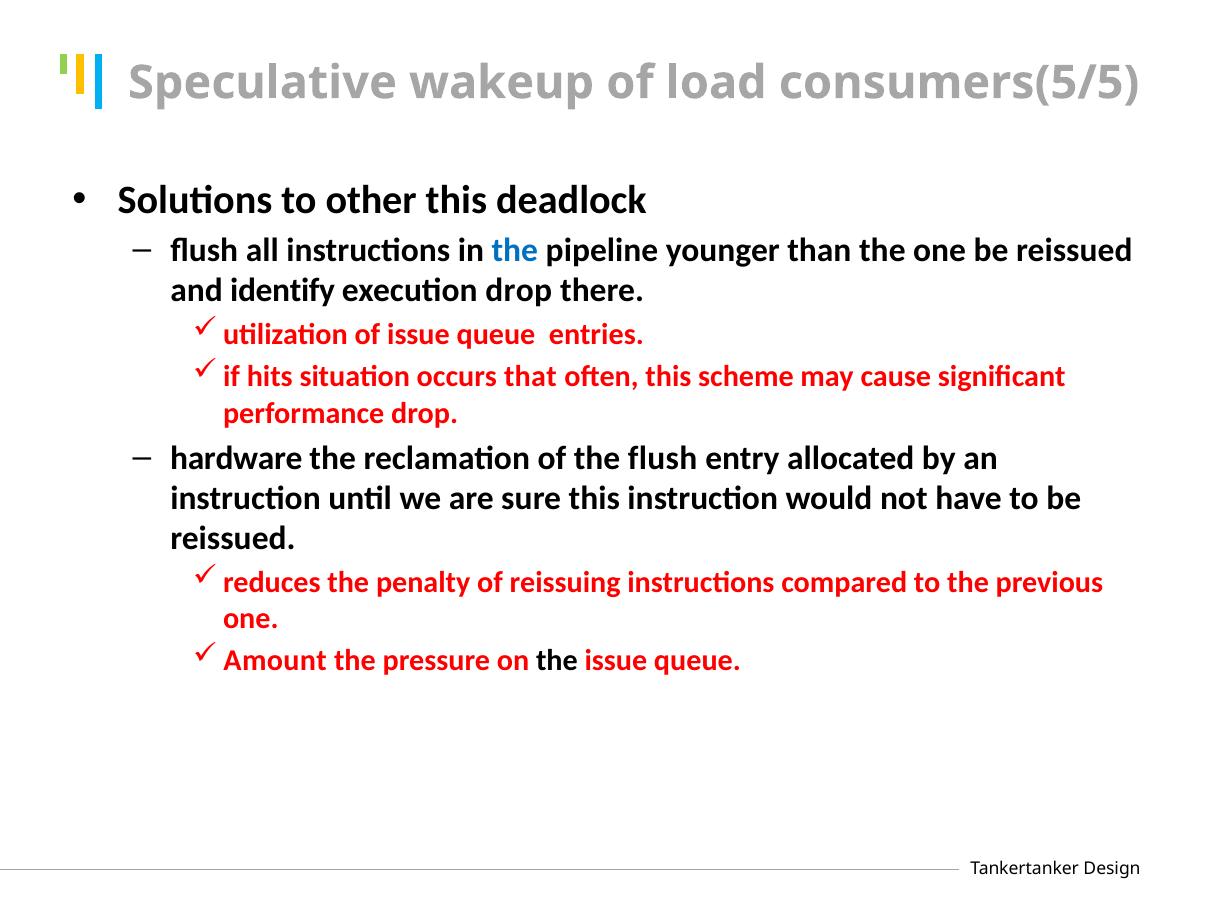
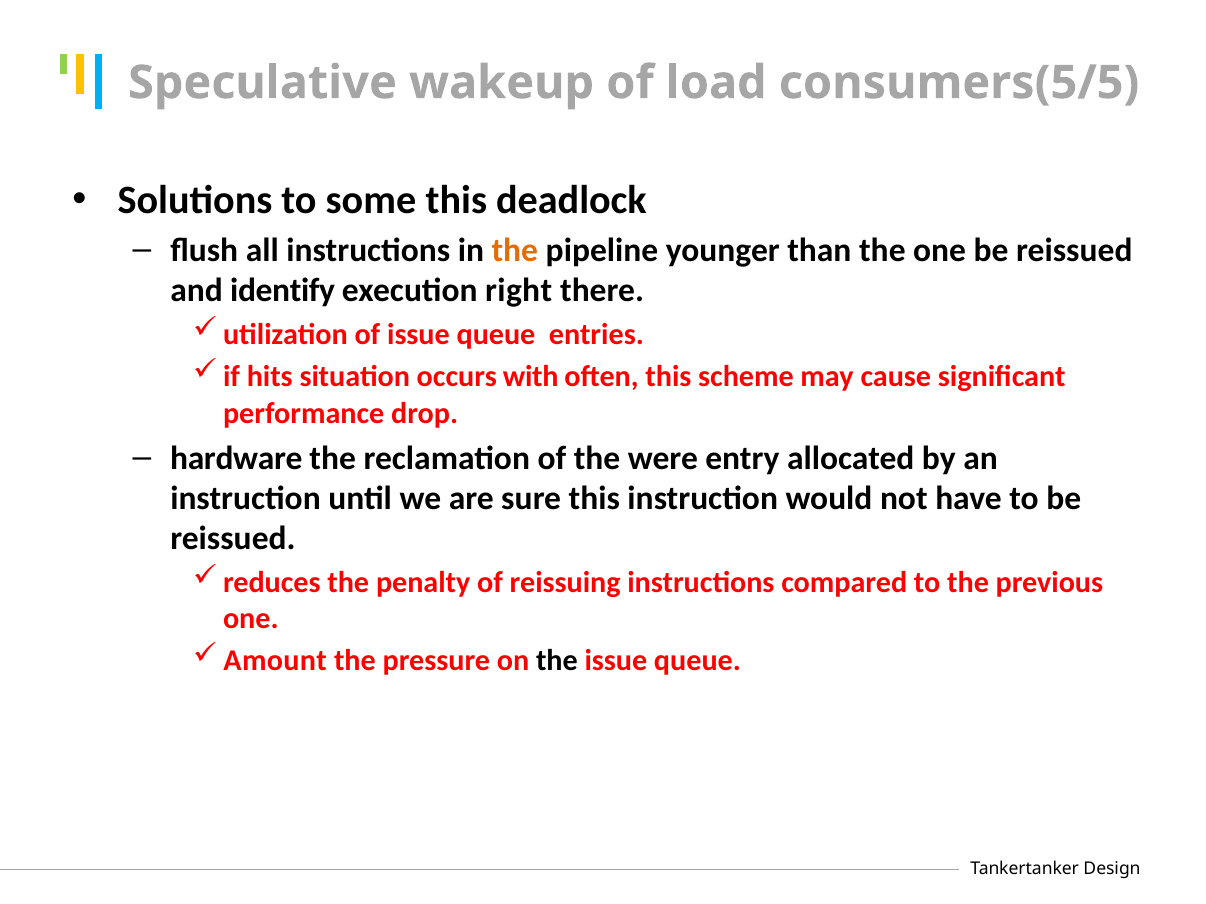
other: other -> some (371, 200)
the colour: blue -> orange (515, 251)
execution drop: drop -> right (519, 291)
that: that -> with (531, 377)
the flush: flush -> were (663, 458)
